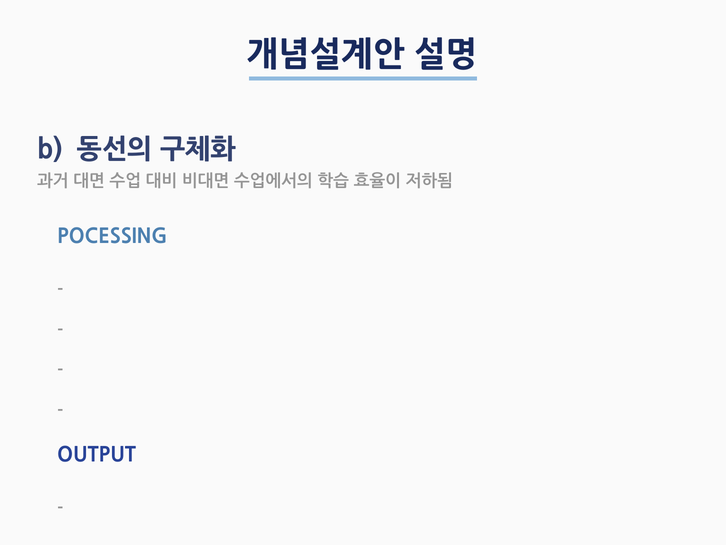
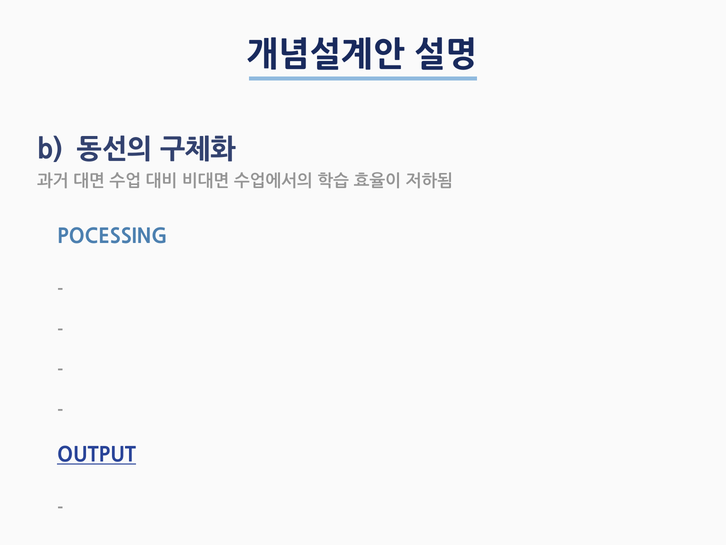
OUTPUT underline: none -> present (97, 455)
